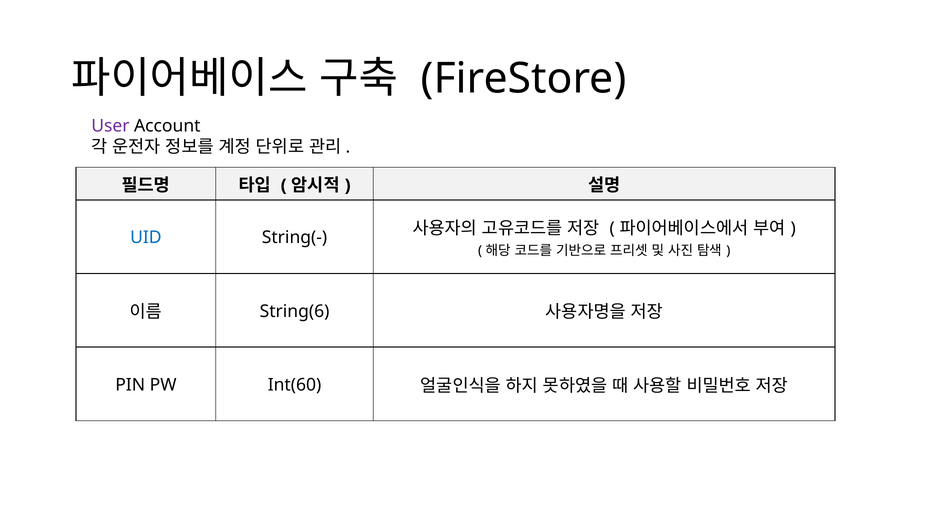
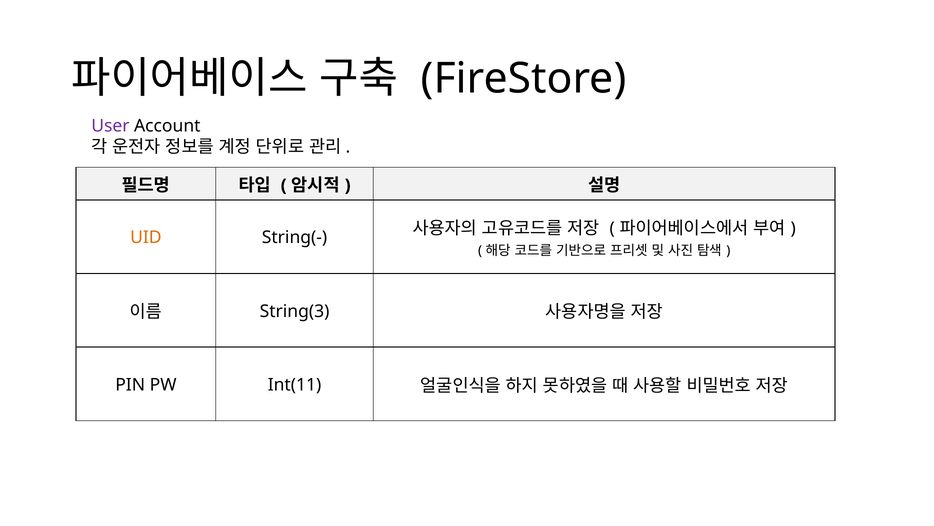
UID colour: blue -> orange (146, 237)
String(6: String(6 -> String(3 (295, 311)
Int(60: Int(60 -> Int(11 (295, 384)
